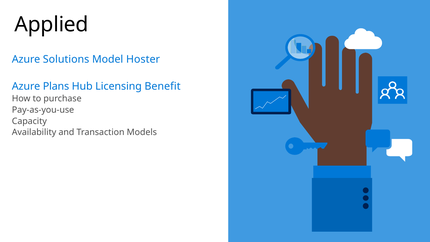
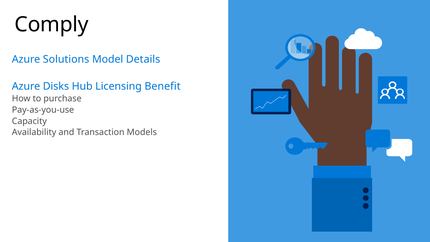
Applied: Applied -> Comply (52, 25)
Hoster: Hoster -> Details (143, 59)
Plans: Plans -> Disks (56, 86)
